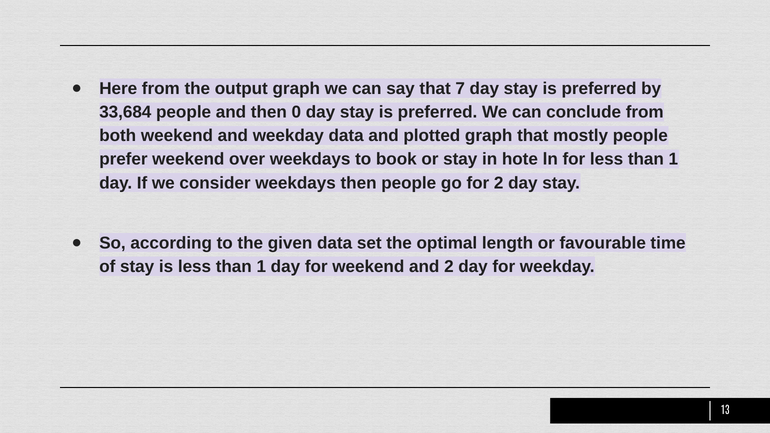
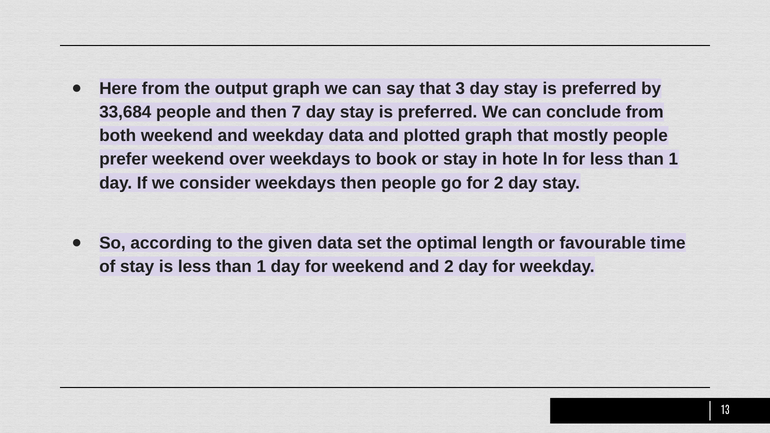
7: 7 -> 3 (460, 89)
0: 0 -> 7 (296, 112)
